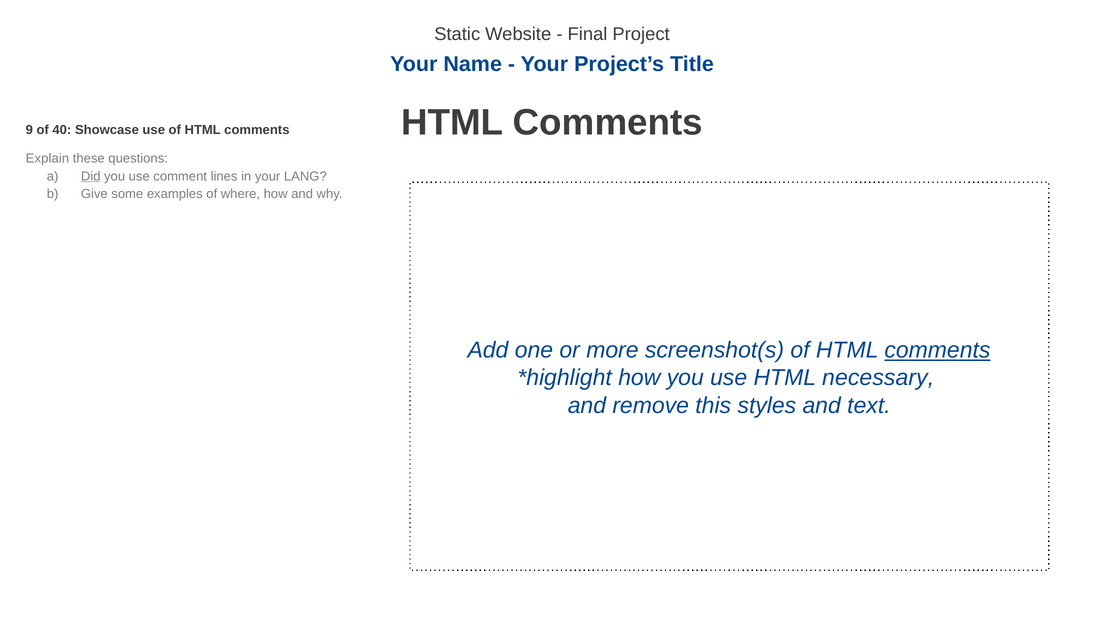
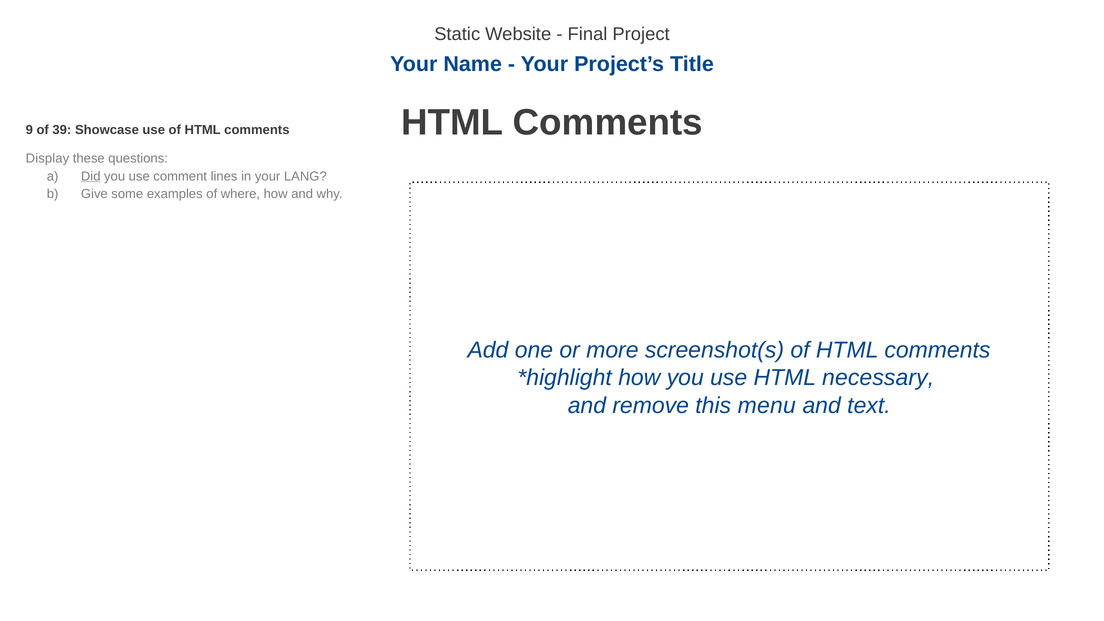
40: 40 -> 39 (62, 130)
Explain: Explain -> Display (47, 158)
comments underline: present -> none (937, 350)
styles: styles -> menu (767, 405)
